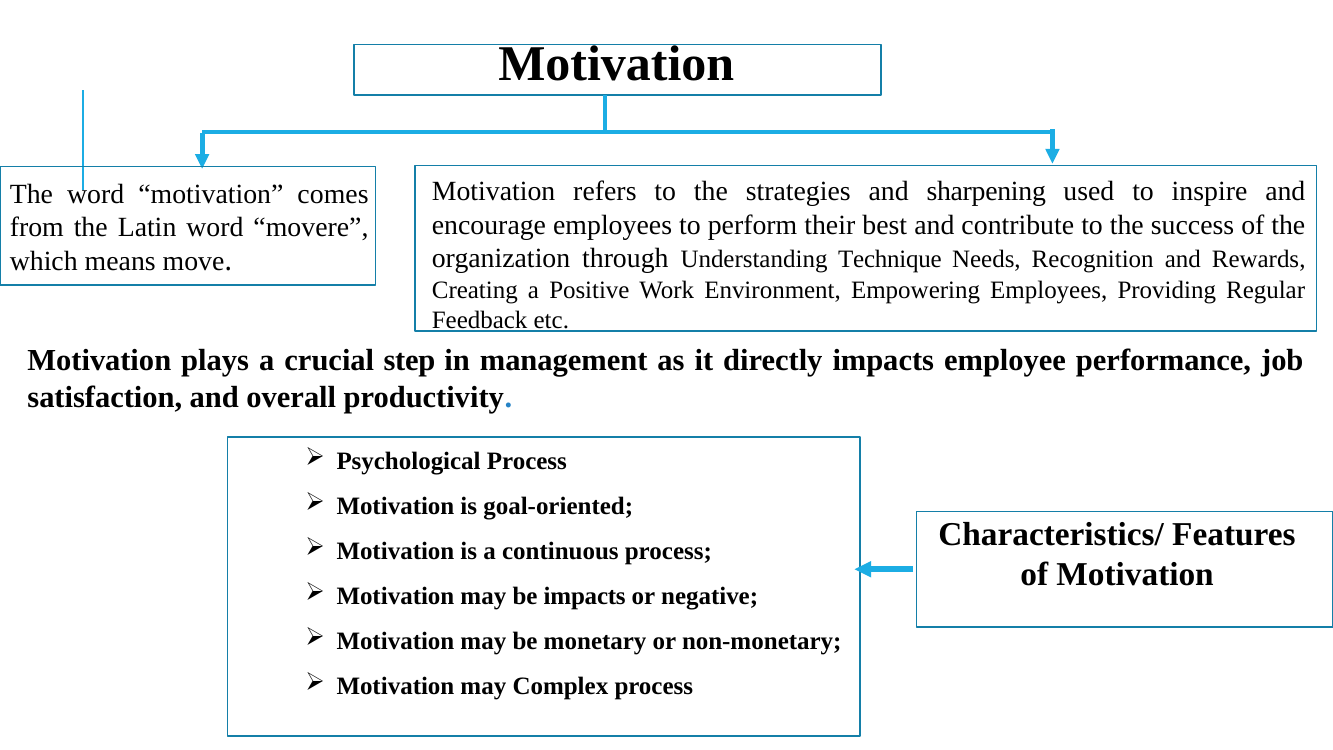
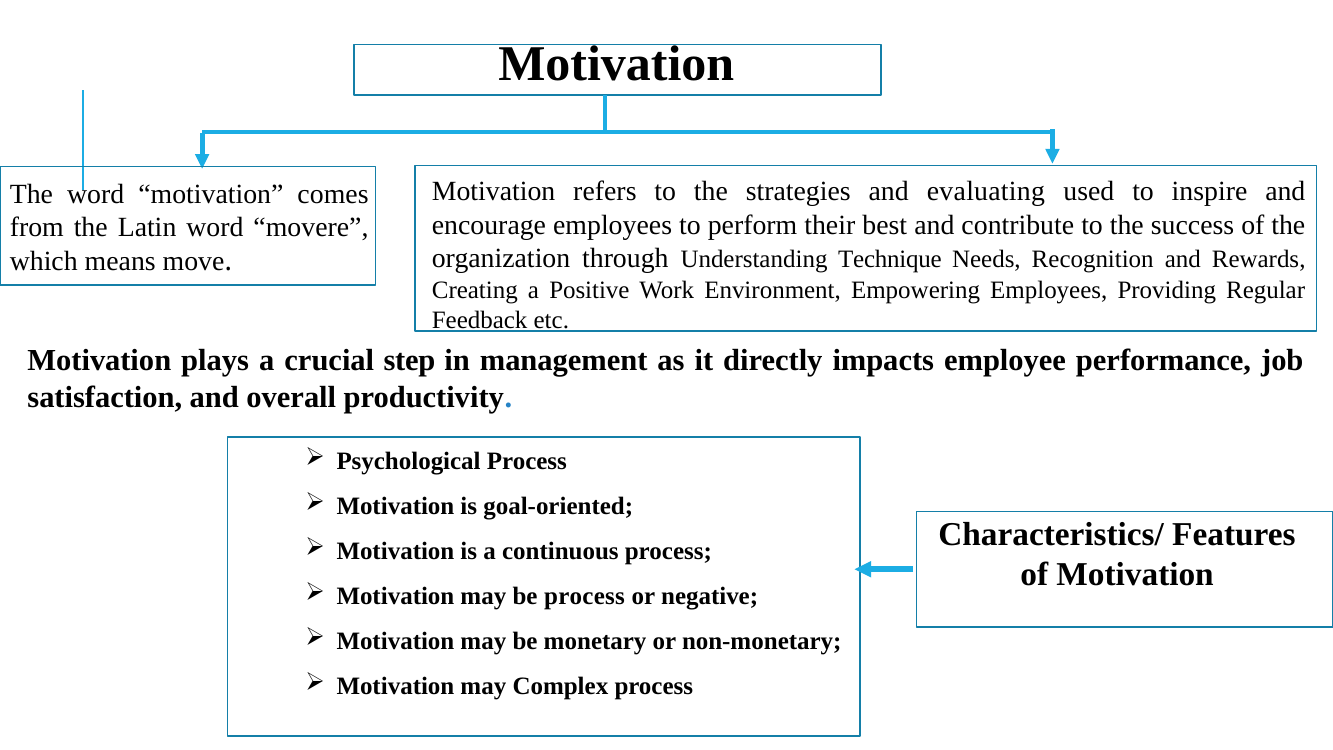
sharpening: sharpening -> evaluating (986, 192)
be impacts: impacts -> process (584, 596)
